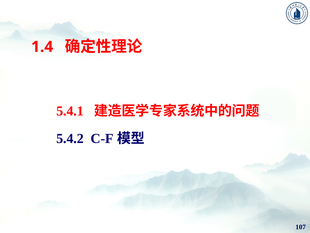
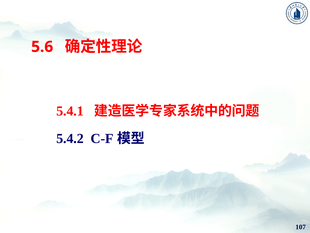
1.4: 1.4 -> 5.6 (42, 47)
